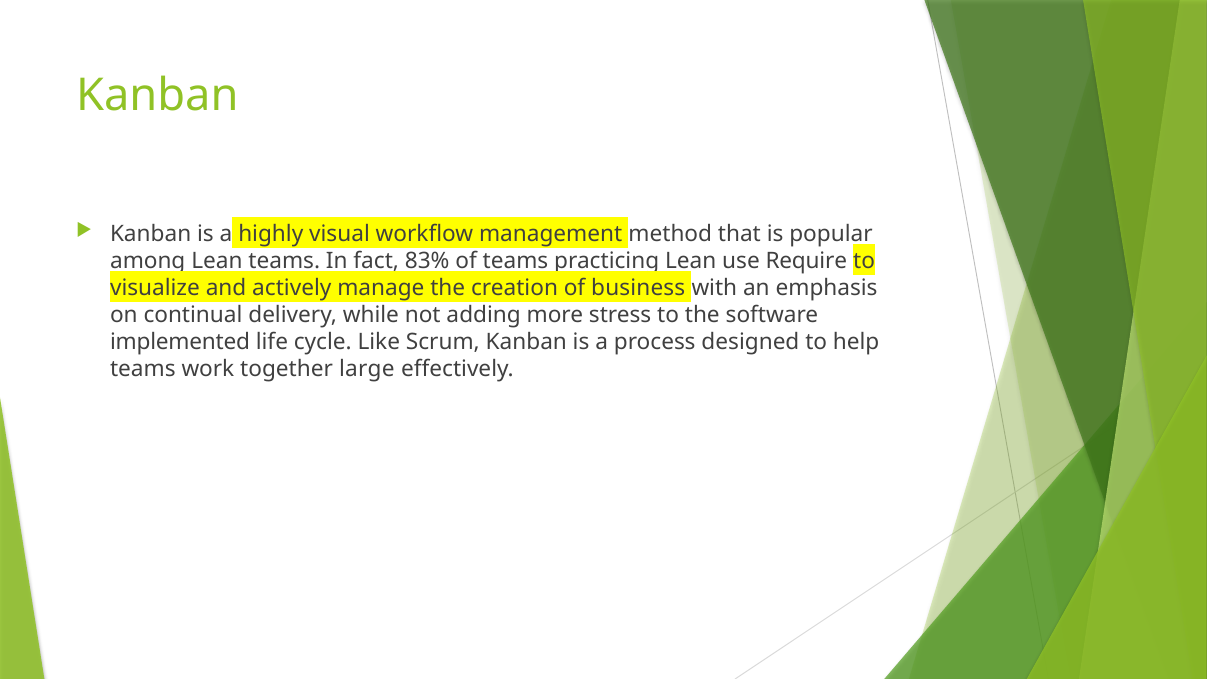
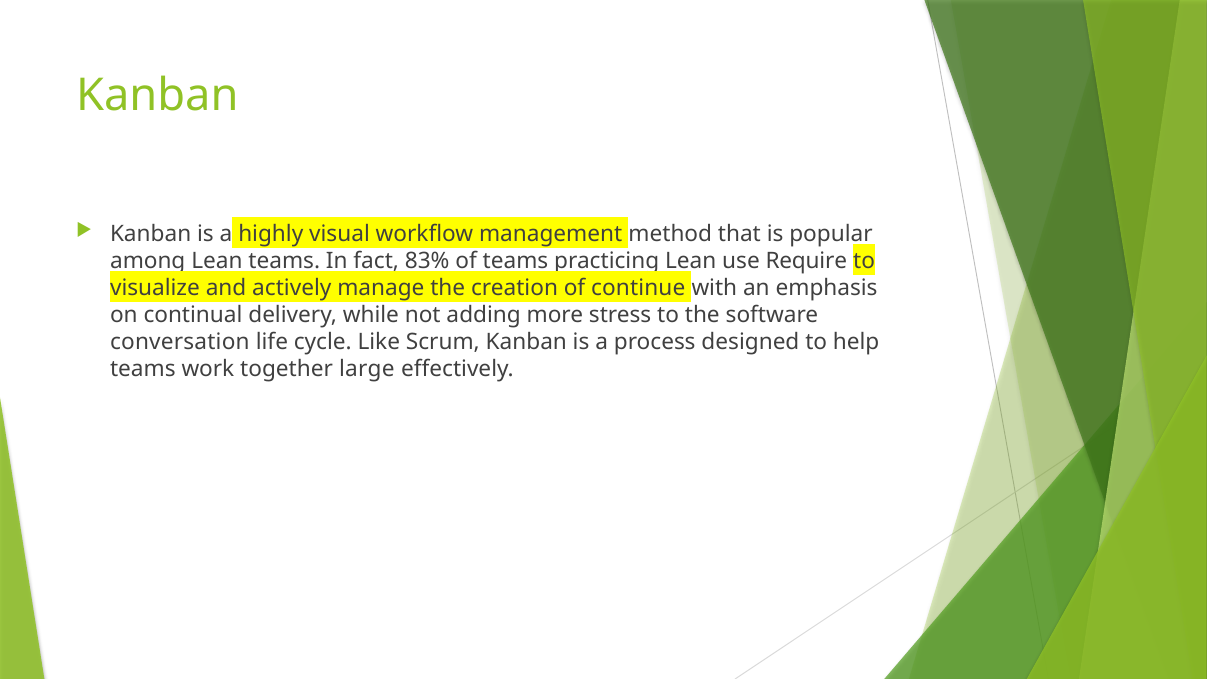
business: business -> continue (638, 288)
implemented: implemented -> conversation (180, 342)
